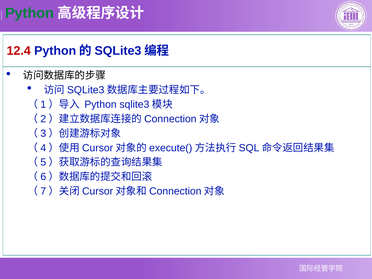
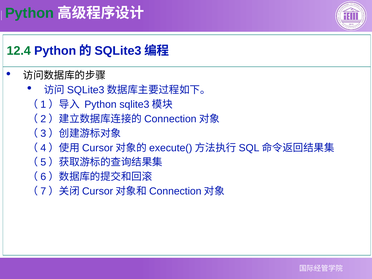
12.4 colour: red -> green (19, 51)
